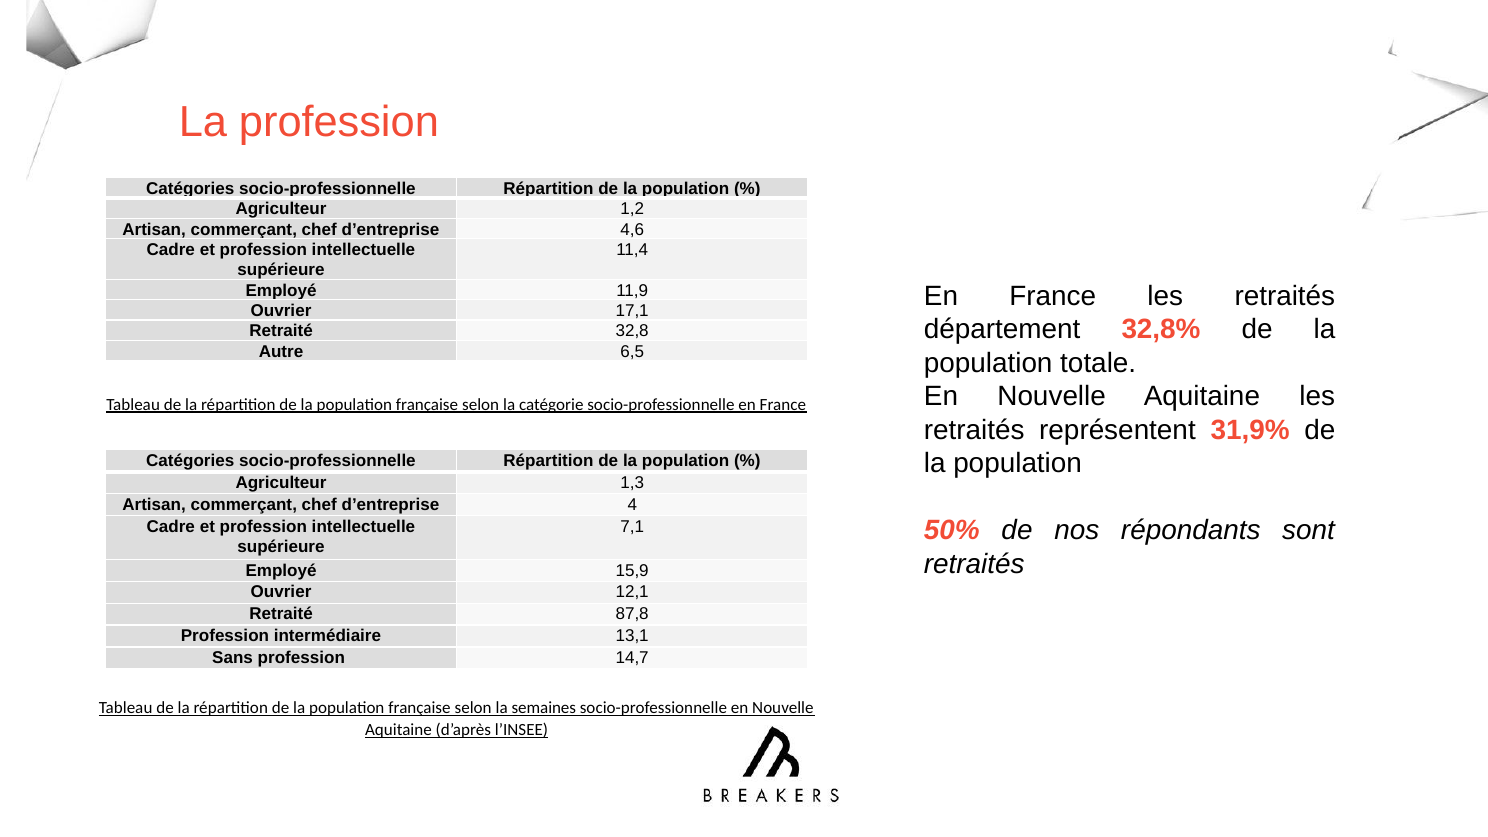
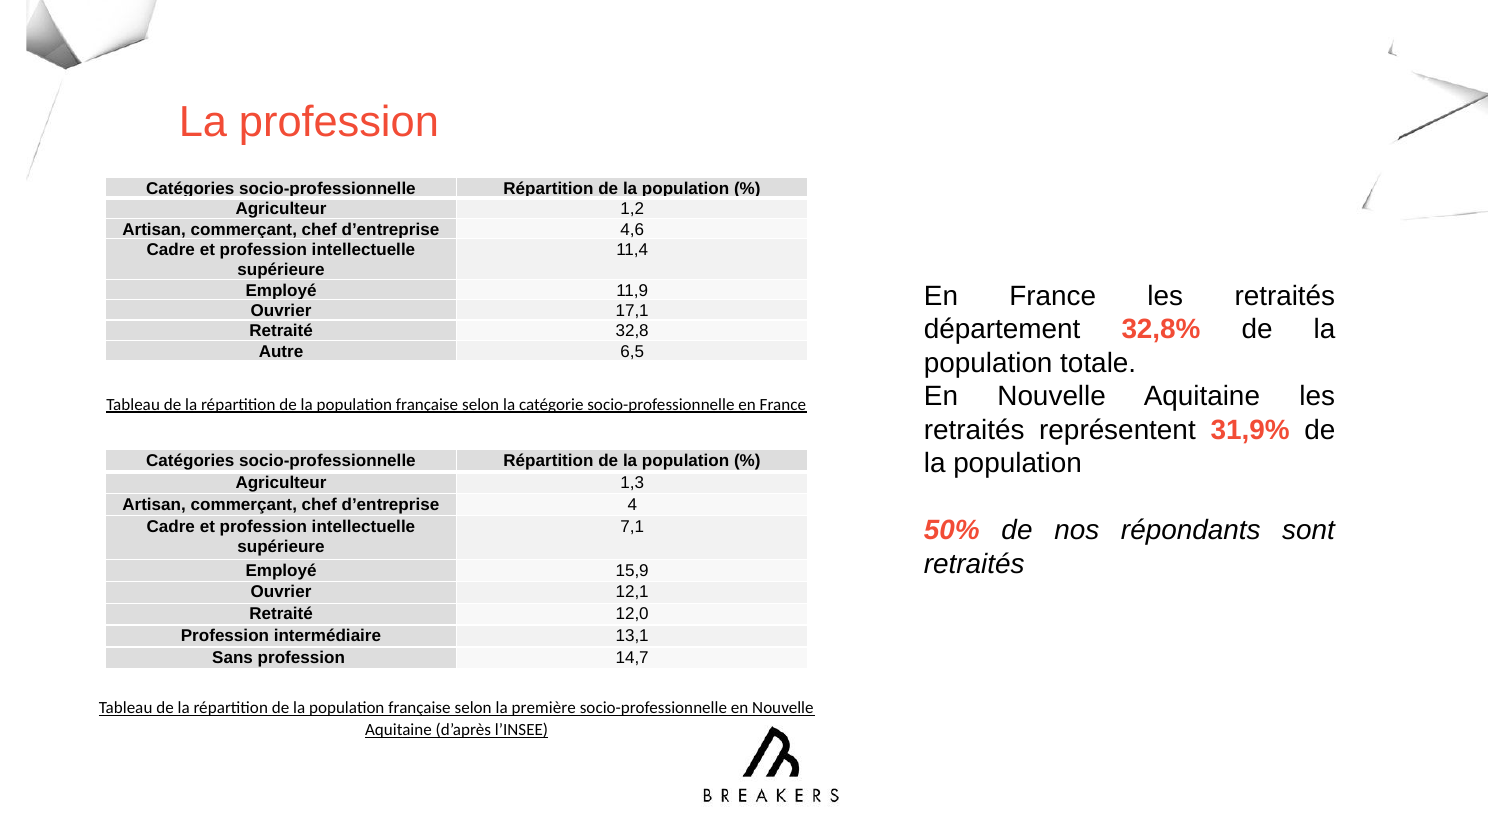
87,8: 87,8 -> 12,0 (632, 614)
semaines: semaines -> première (544, 708)
